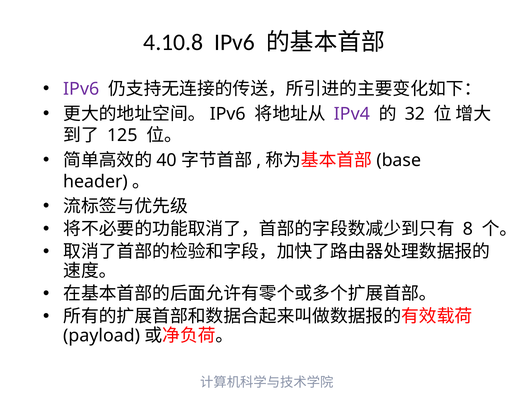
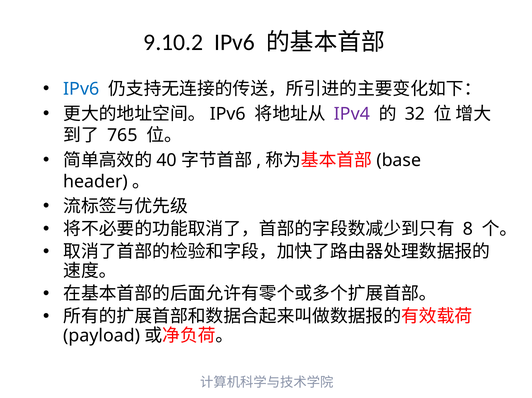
4.10.8: 4.10.8 -> 9.10.2 (173, 42)
IPv6 colour: purple -> blue (81, 89)
125: 125 -> 765 (122, 135)
